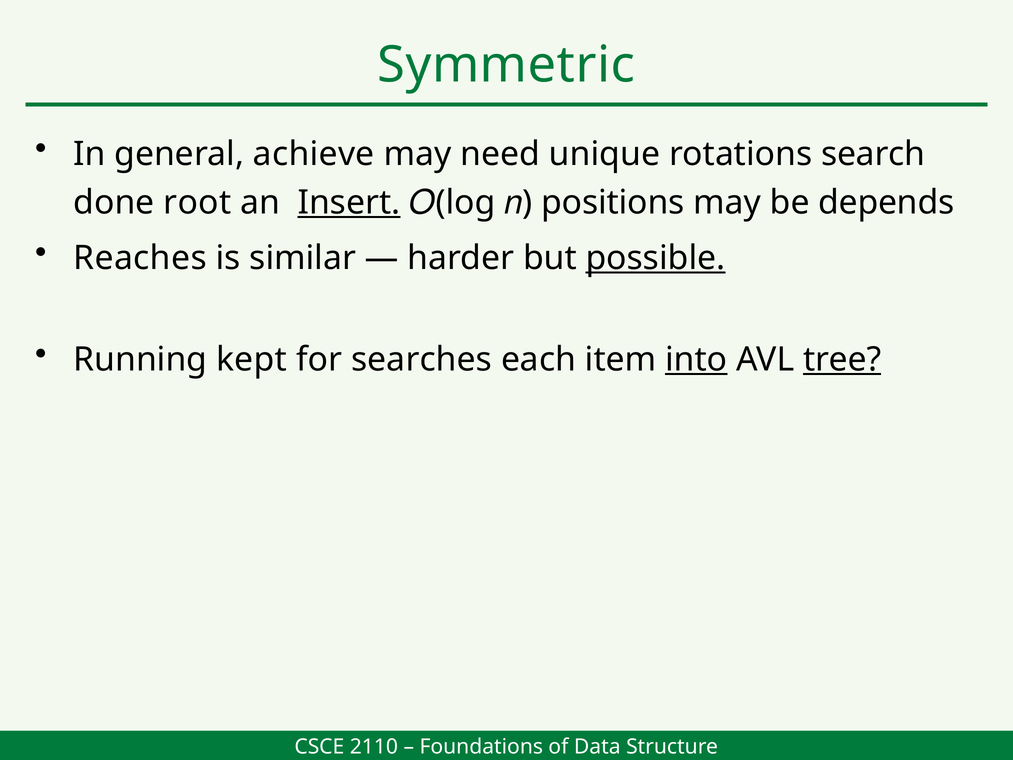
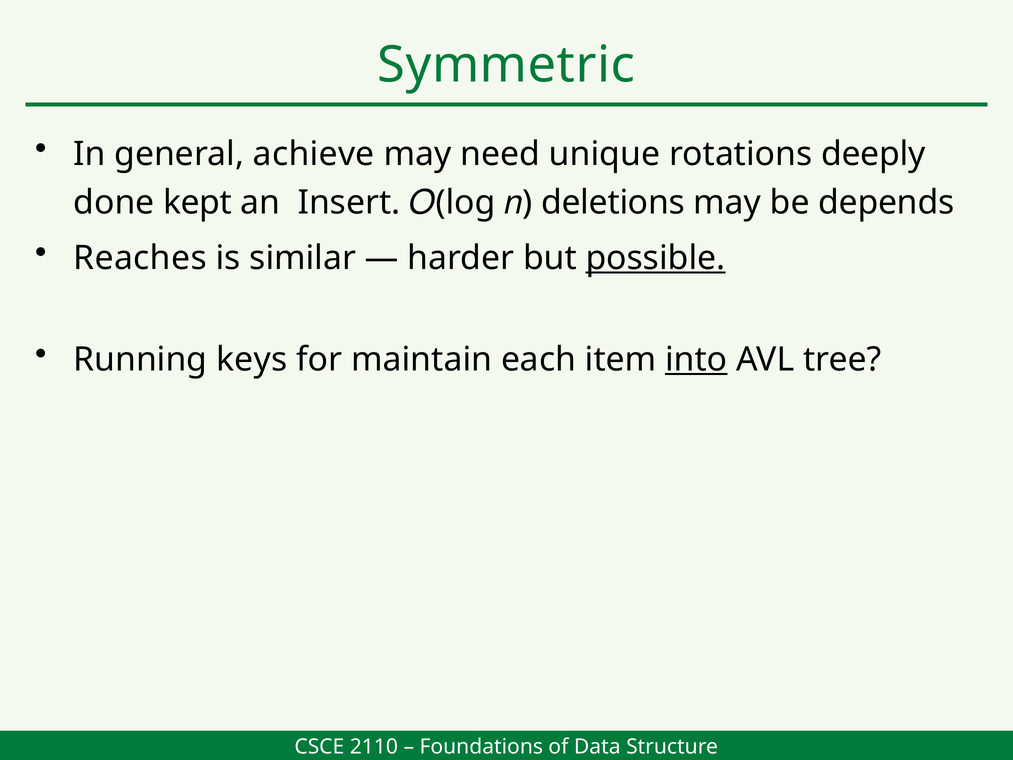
search: search -> deeply (873, 154)
root: root -> kept (198, 203)
Insert underline: present -> none (349, 203)
positions: positions -> deletions (613, 203)
kept: kept -> keys (252, 359)
searches: searches -> maintain (422, 359)
tree underline: present -> none (842, 359)
